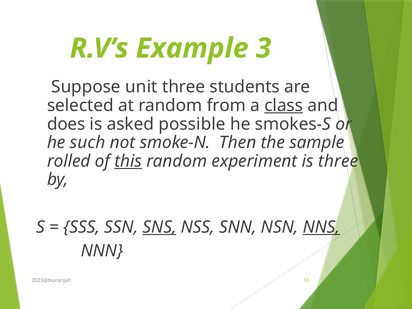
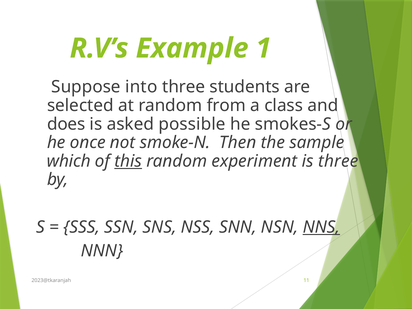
3: 3 -> 1 (263, 48)
unit: unit -> into (141, 87)
class underline: present -> none (284, 105)
such: such -> once (88, 143)
rolled: rolled -> which (69, 161)
SNS underline: present -> none (159, 227)
